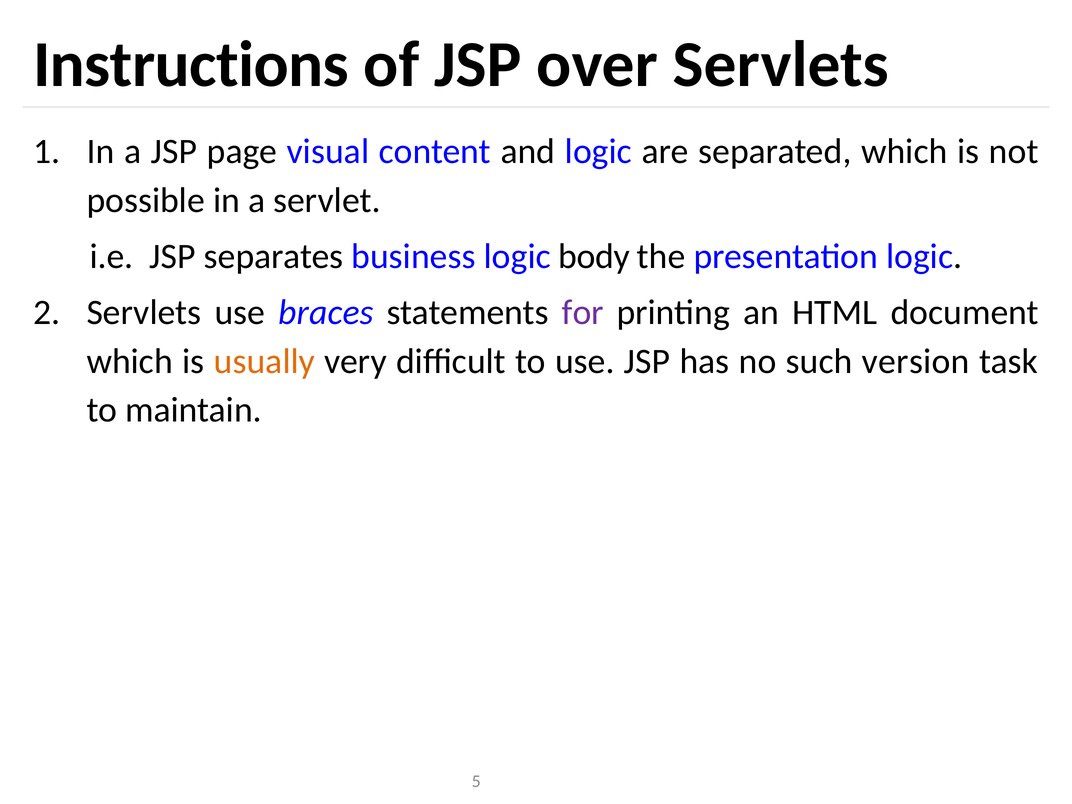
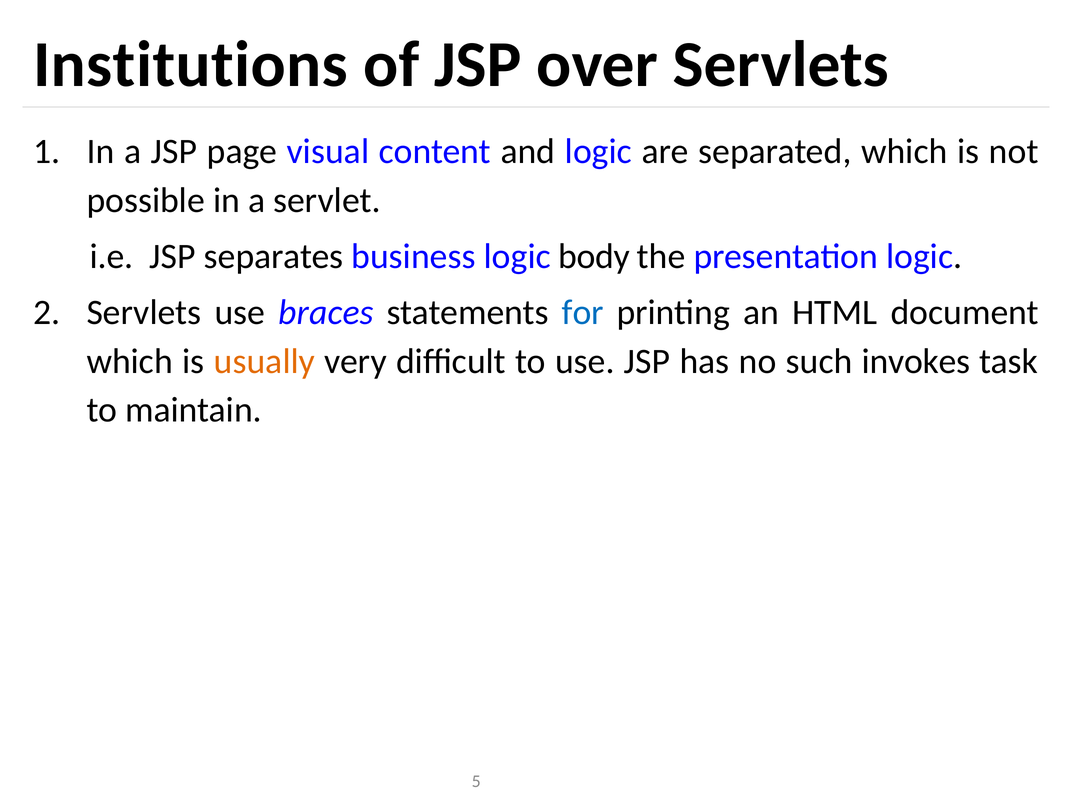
Instructions: Instructions -> Institutions (191, 64)
for colour: purple -> blue (583, 312)
version: version -> invokes (916, 361)
